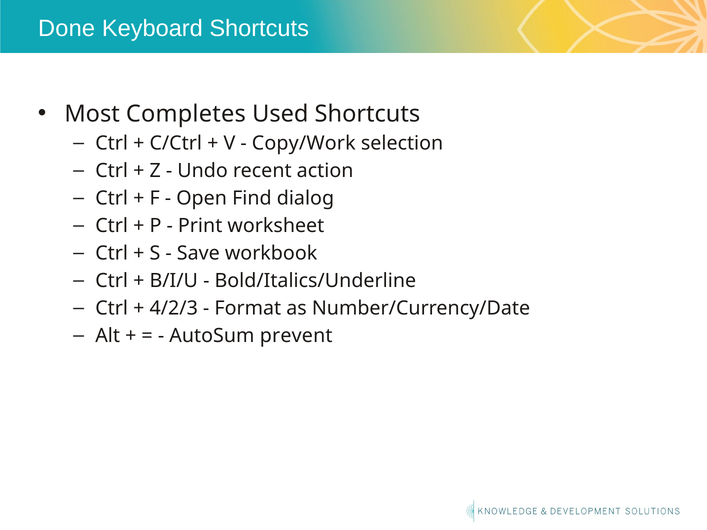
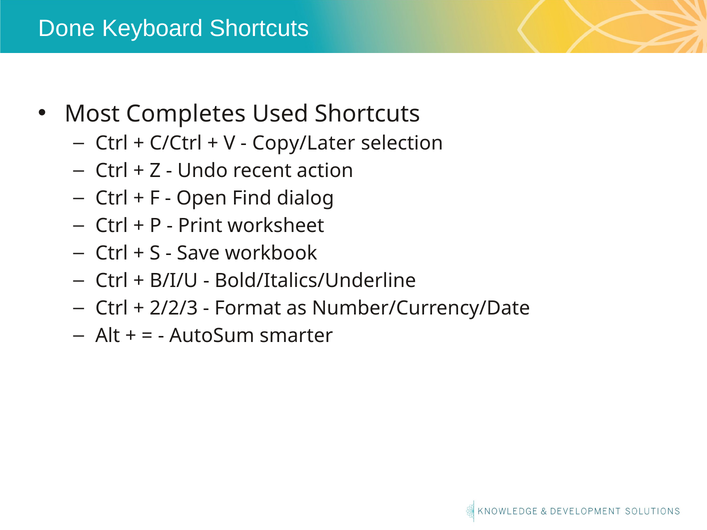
Copy/Work: Copy/Work -> Copy/Later (304, 144)
4/2/3: 4/2/3 -> 2/2/3 (174, 309)
prevent: prevent -> smarter (296, 336)
